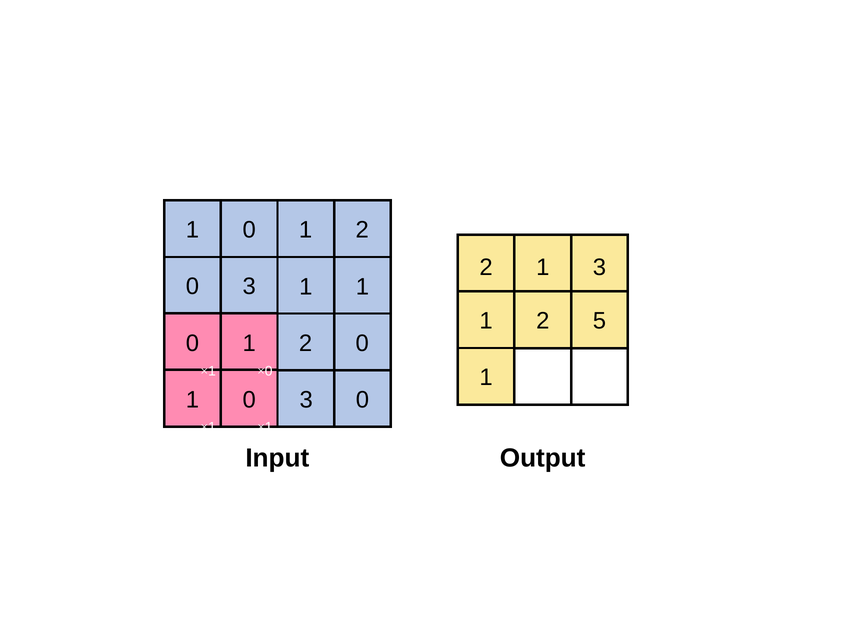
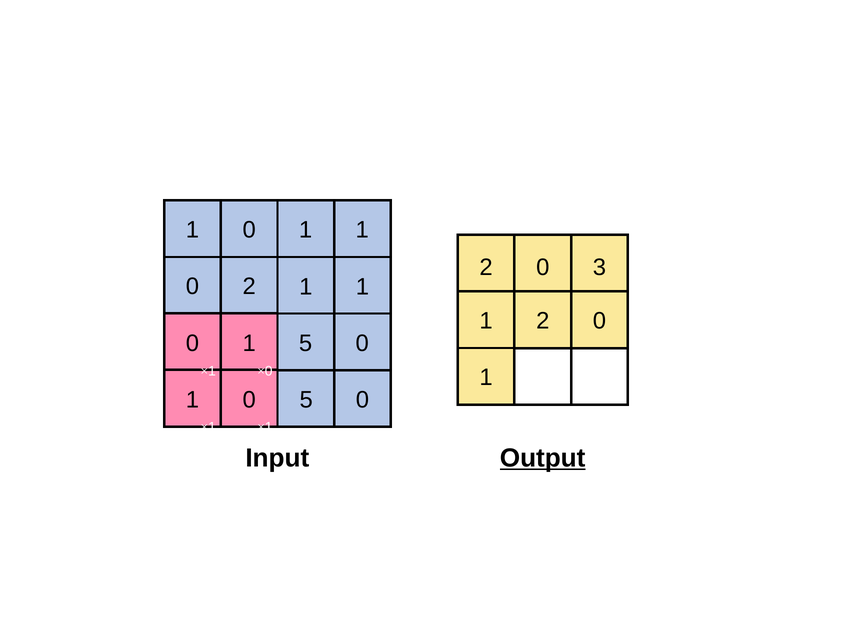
2: 2 -> 1 (362, 230)
1: 1 -> 0 (543, 267)
3: 3 -> 2 (249, 286)
1 2 5: 5 -> 0 (599, 321)
2: 2 -> 5 (306, 343)
3: 3 -> 5 (306, 400)
Output underline: none -> present (543, 458)
